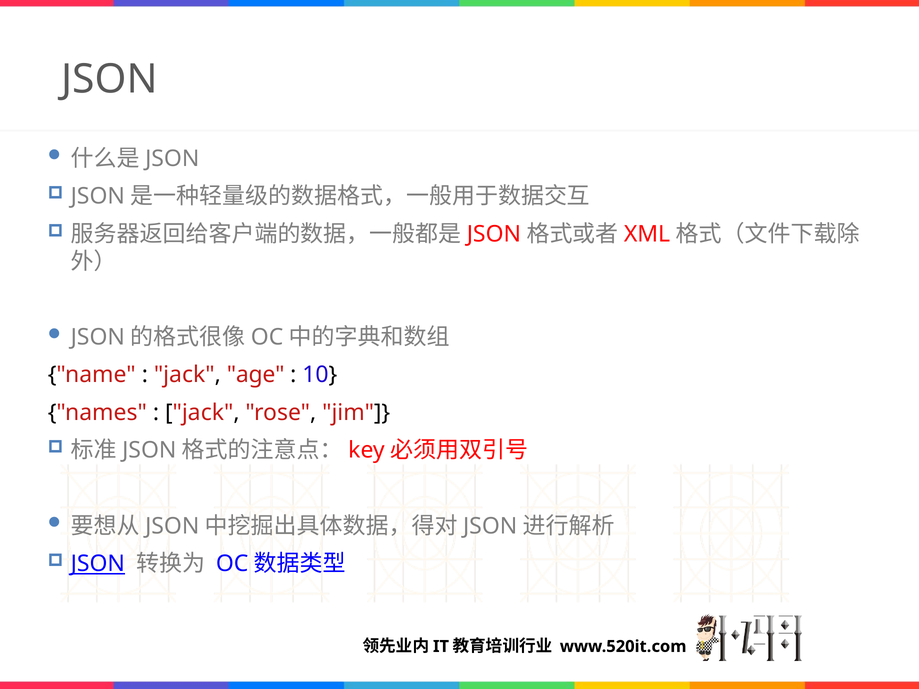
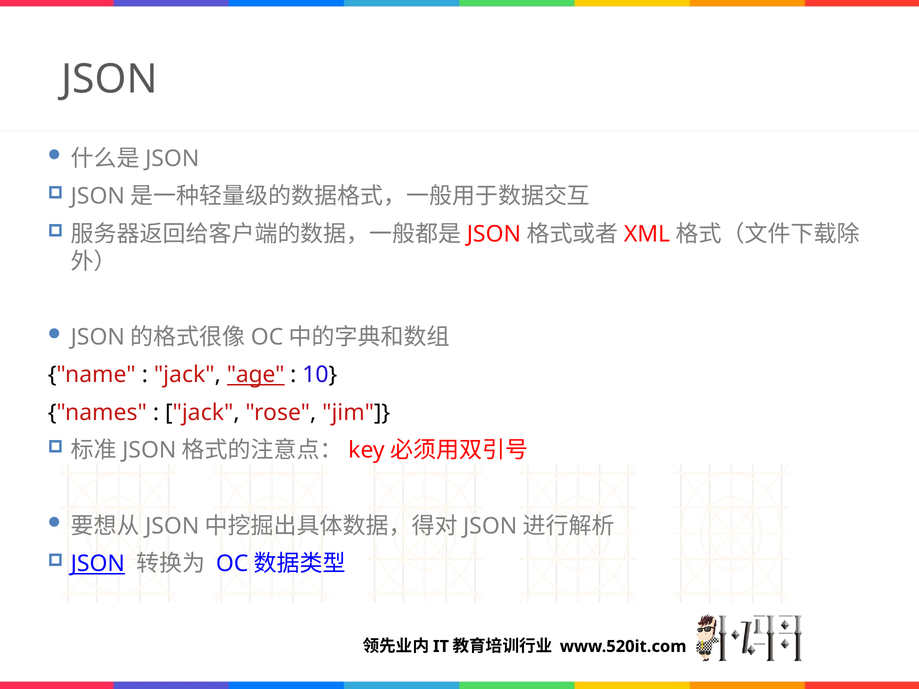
age underline: none -> present (256, 375)
